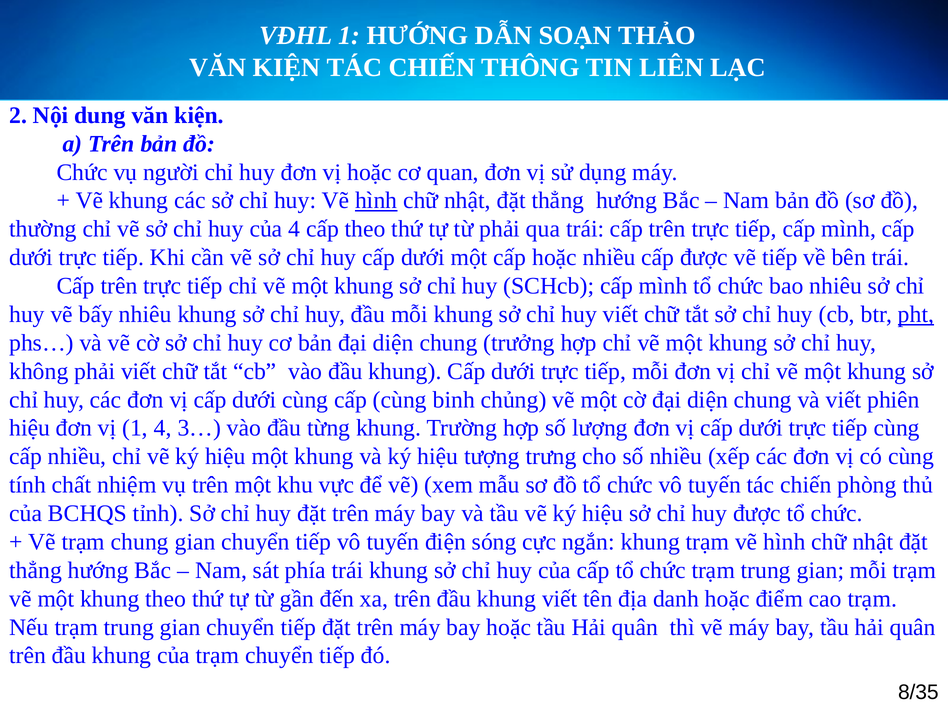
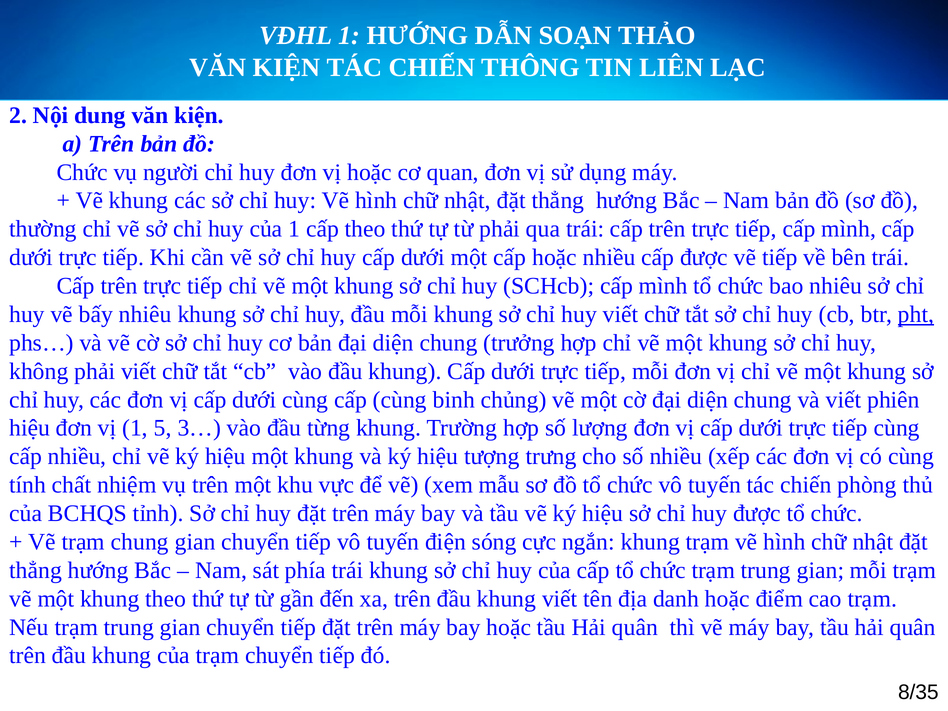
hình underline: present -> none (376, 201)
của 4: 4 -> 1 (294, 229)
1 4: 4 -> 5 (163, 428)
